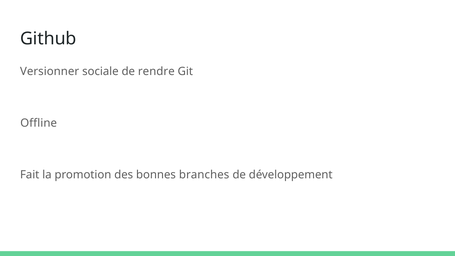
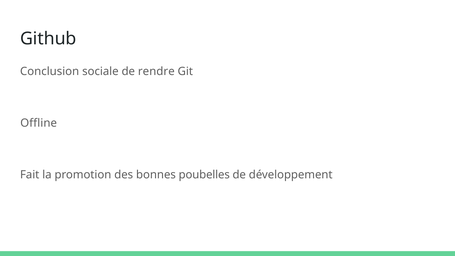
Versionner: Versionner -> Conclusion (50, 72)
branches: branches -> poubelles (204, 175)
